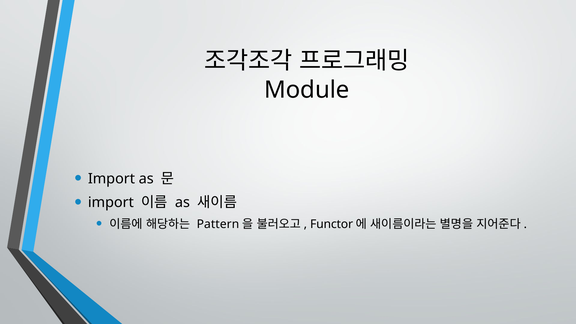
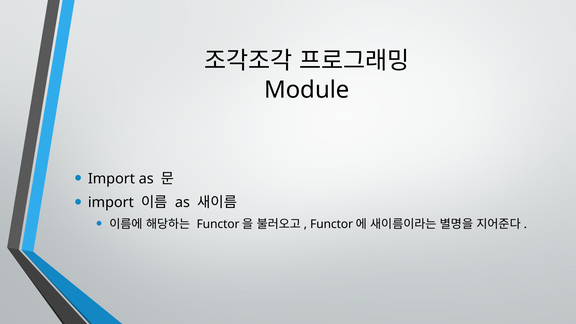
Pattern: Pattern -> Functor (218, 224)
